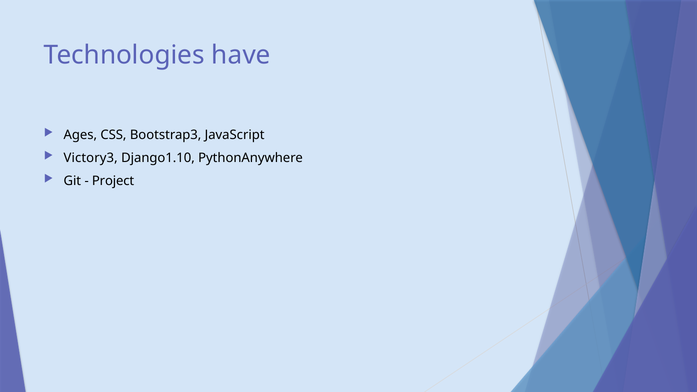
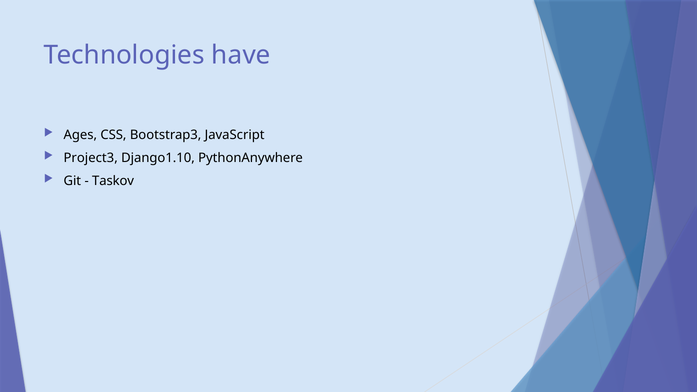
Victory3: Victory3 -> Project3 (91, 158)
Project: Project -> Taskov (113, 181)
